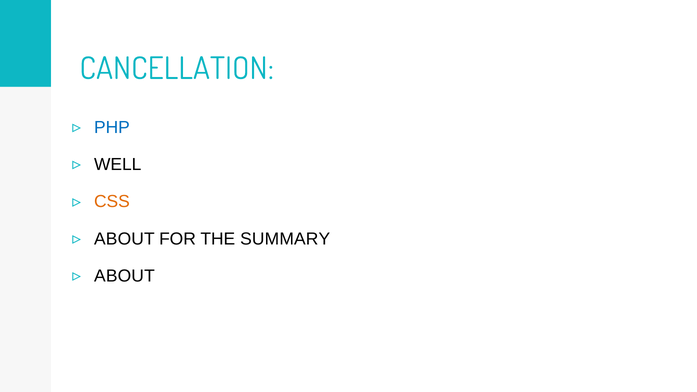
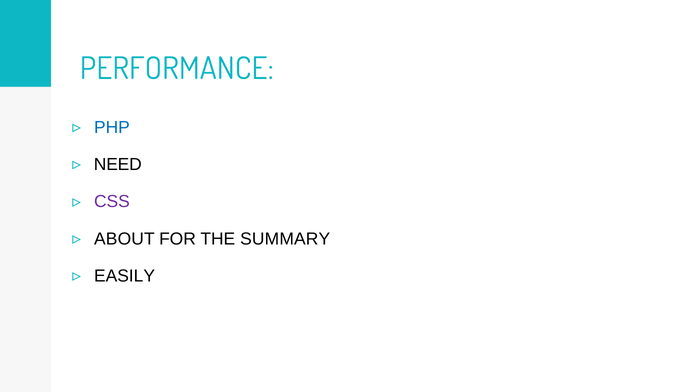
CANCELLATION: CANCELLATION -> PERFORMANCE (177, 69)
WELL: WELL -> NEED (118, 164)
CSS colour: orange -> purple (112, 202)
ABOUT: ABOUT -> EASILY (125, 276)
